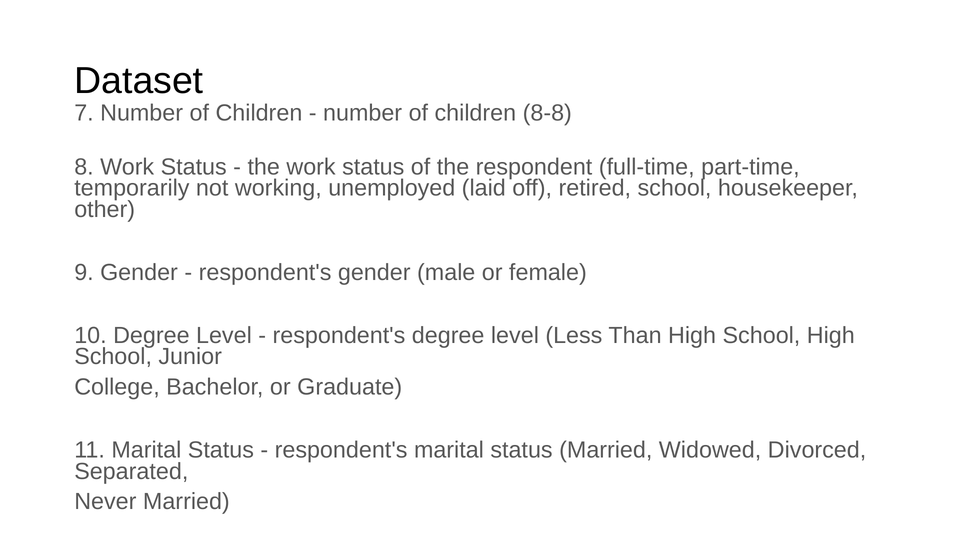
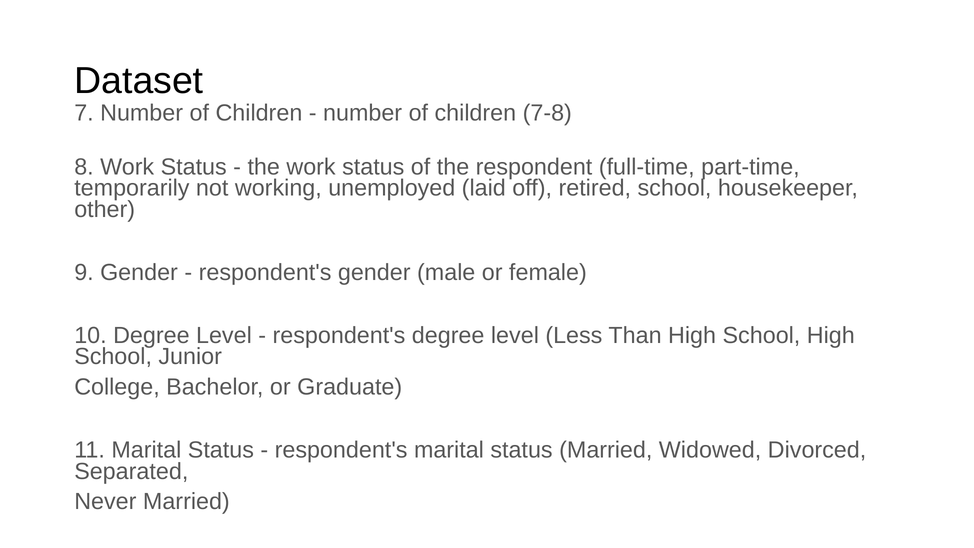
8-8: 8-8 -> 7-8 (547, 113)
